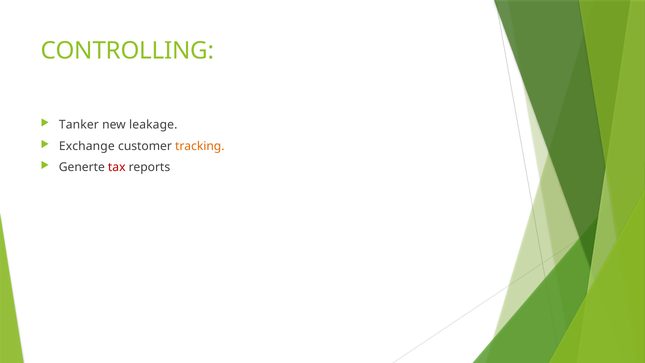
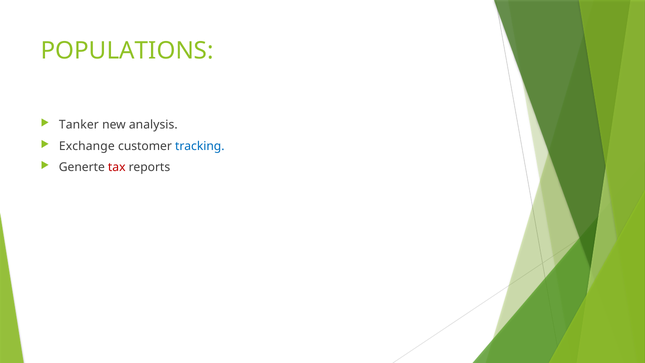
CONTROLLING: CONTROLLING -> POPULATIONS (127, 51)
leakage: leakage -> analysis (153, 125)
tracking colour: orange -> blue (200, 146)
